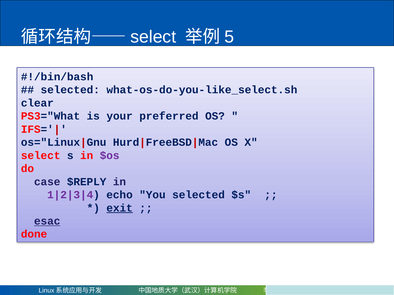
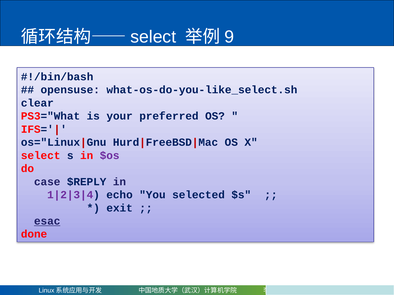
5: 5 -> 9 (229, 37)
selected: selected -> opensuse (70, 90)
exit underline: present -> none (120, 208)
